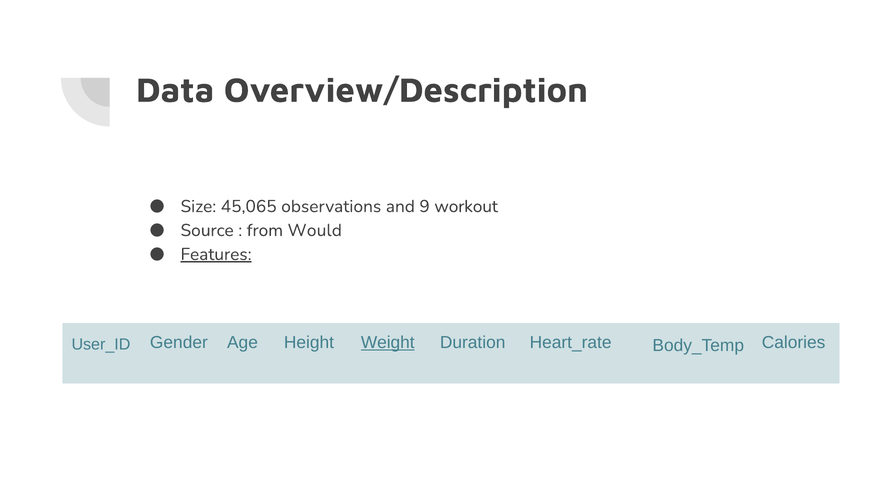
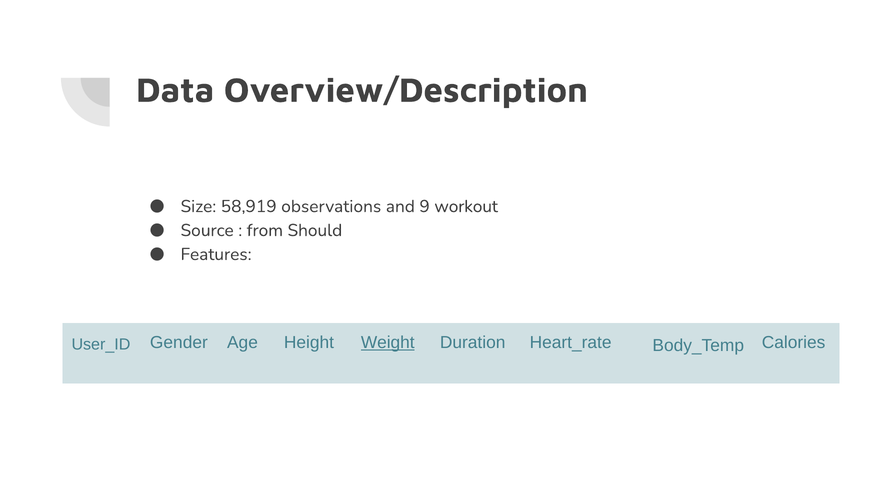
45,065: 45,065 -> 58,919 (249, 206)
Would: Would -> Should (315, 230)
Features underline: present -> none (216, 254)
